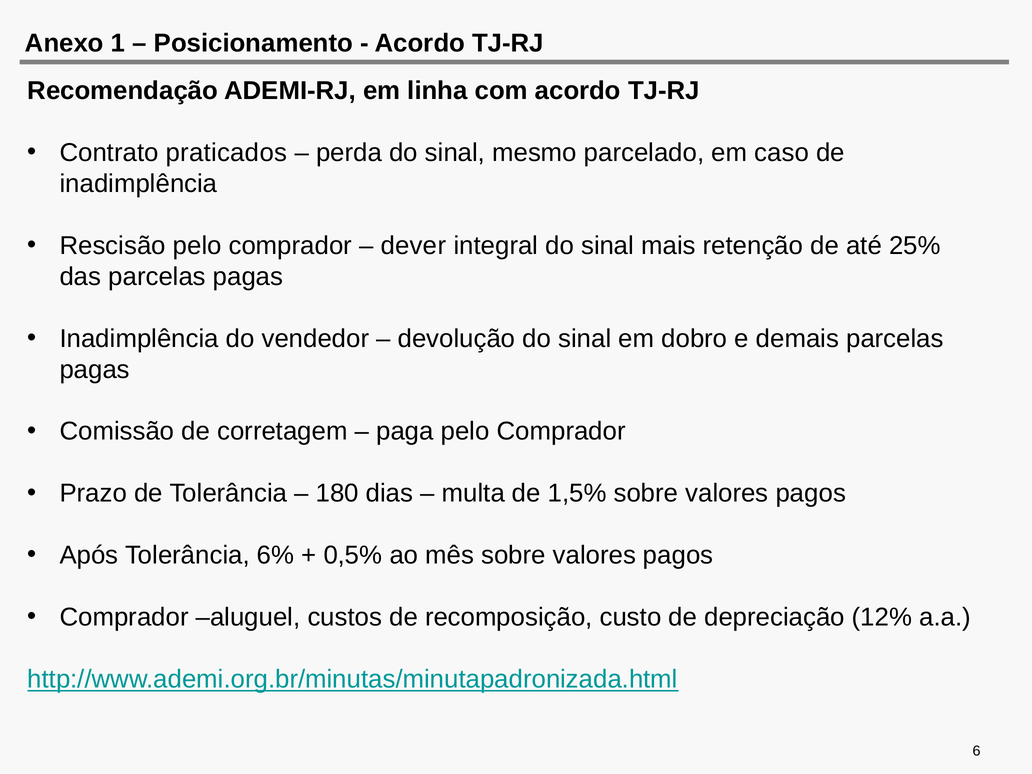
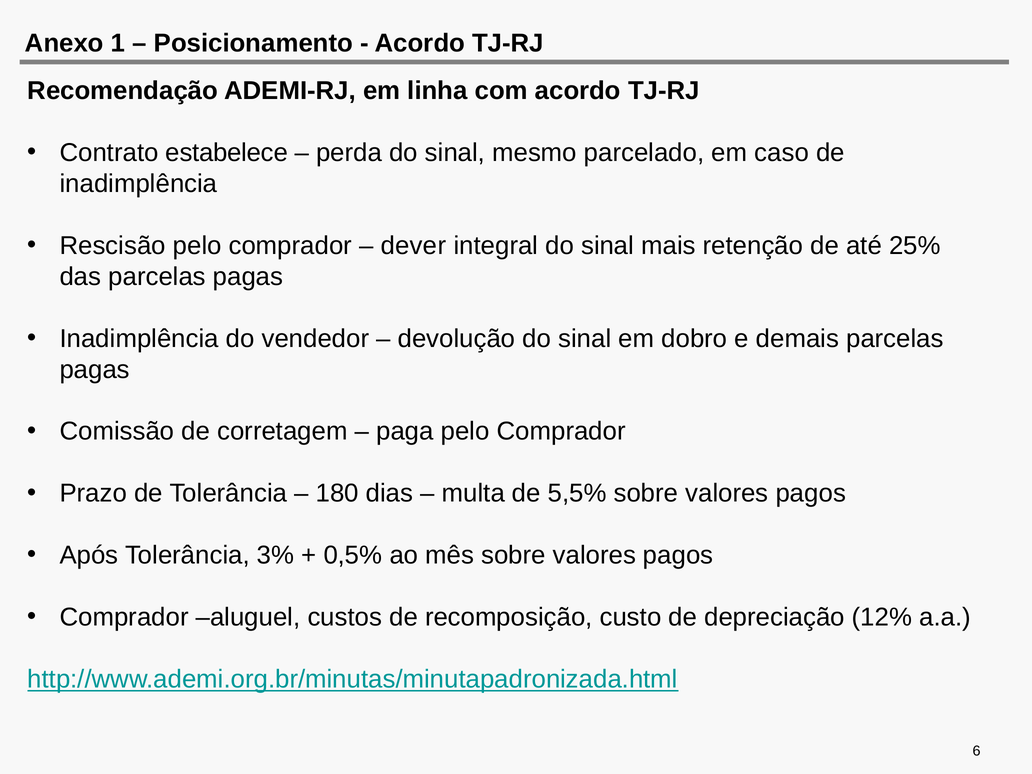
praticados: praticados -> estabelece (227, 153)
1,5%: 1,5% -> 5,5% (577, 493)
6%: 6% -> 3% (276, 555)
